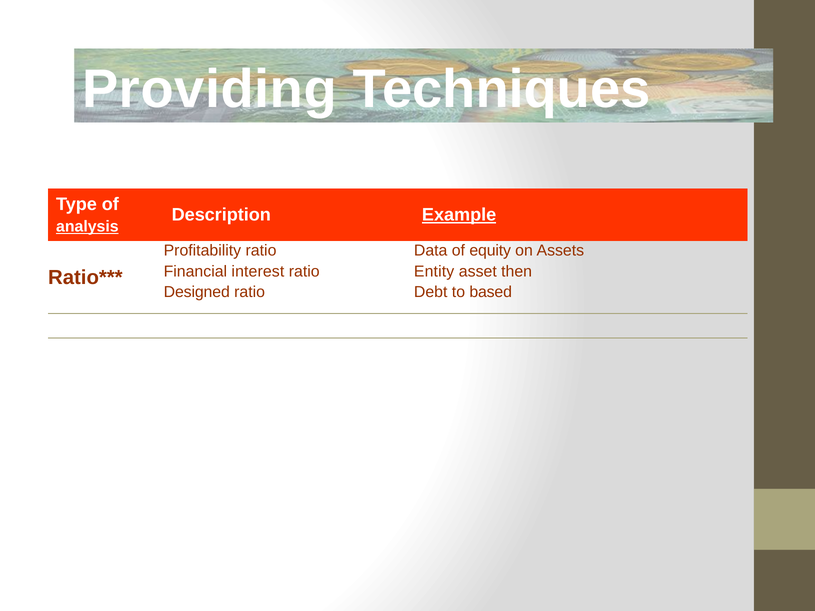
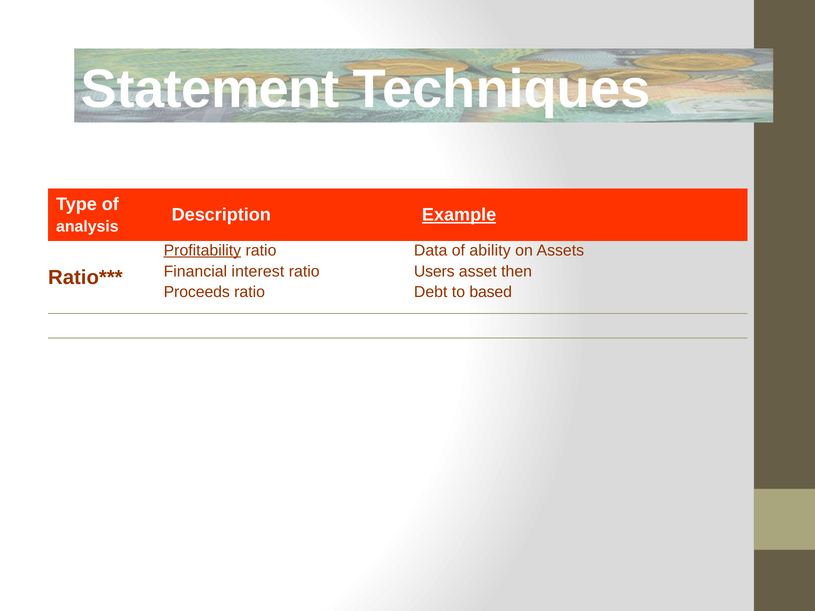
Providing: Providing -> Statement (210, 89)
analysis underline: present -> none (87, 227)
Profitability underline: none -> present (202, 250)
equity: equity -> ability (490, 250)
Entity: Entity -> Users (434, 271)
Designed: Designed -> Proceeds (197, 292)
